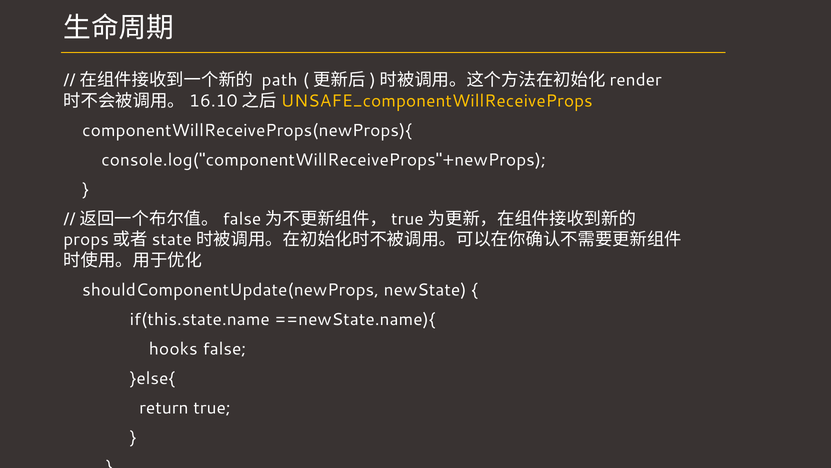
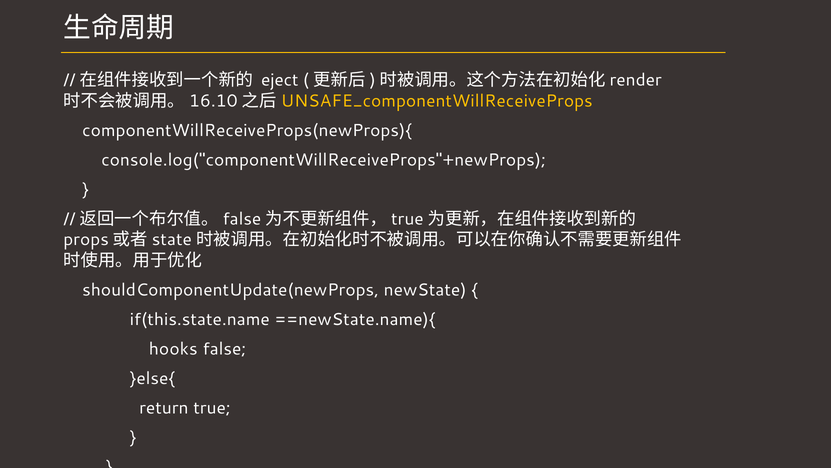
path: path -> eject (280, 80)
